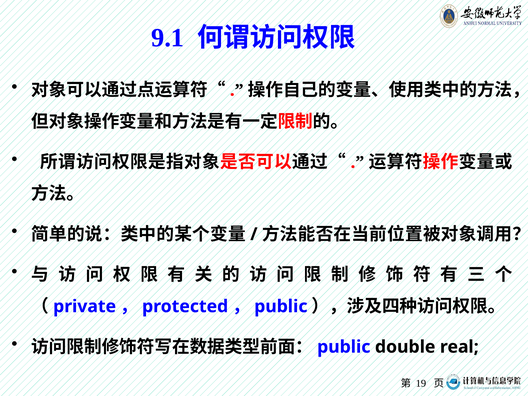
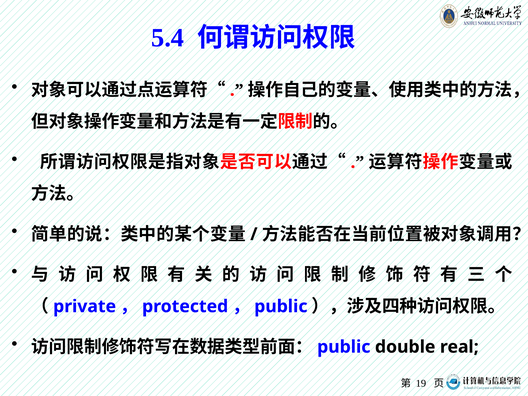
9.1: 9.1 -> 5.4 (168, 38)
